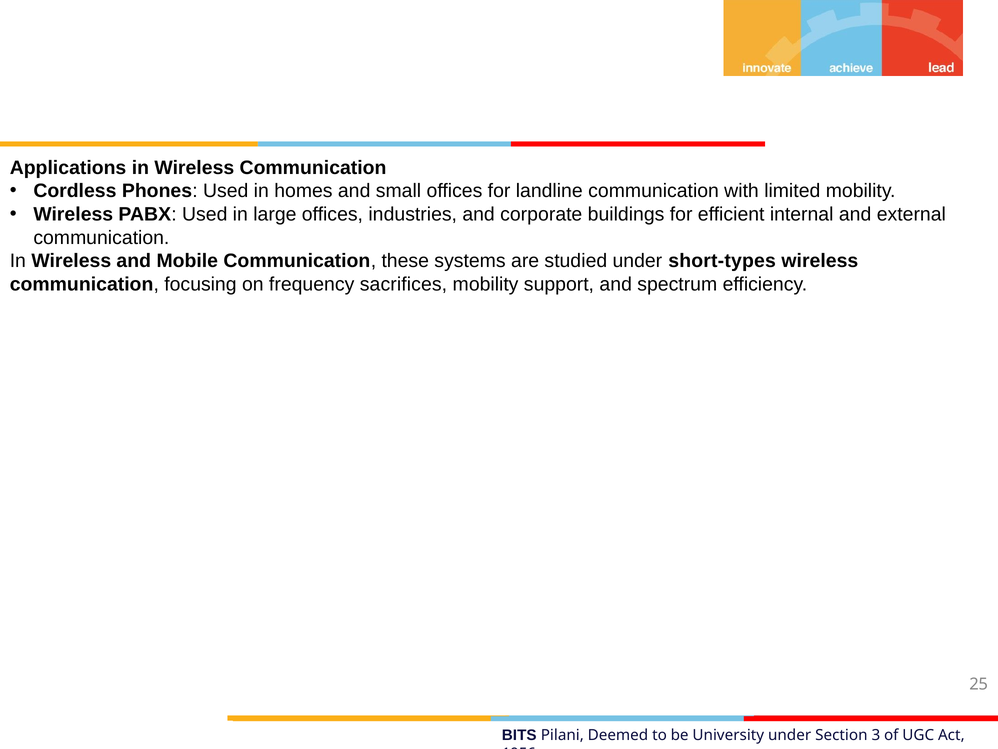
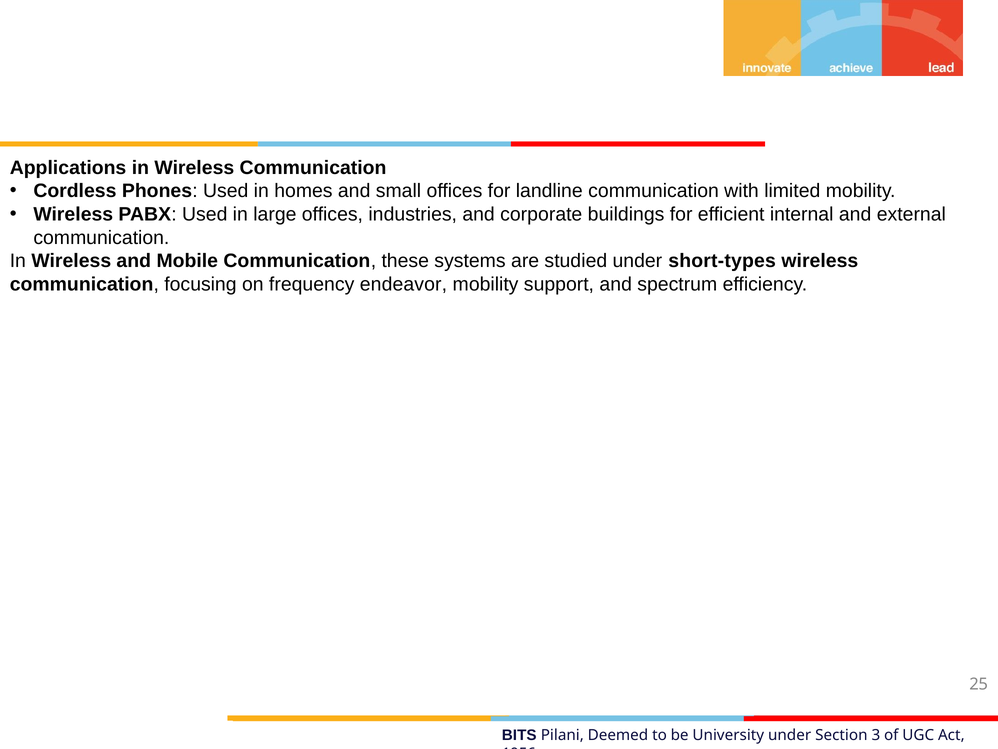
sacrifices: sacrifices -> endeavor (403, 284)
